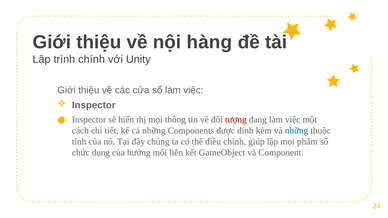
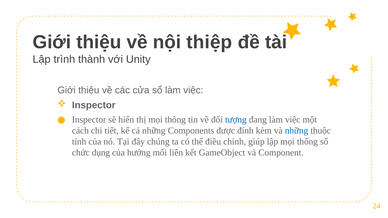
hàng: hàng -> thiệp (209, 42)
chính: chính -> thành (92, 59)
tượng colour: red -> blue (236, 120)
phẩm: phẩm -> thống (307, 142)
